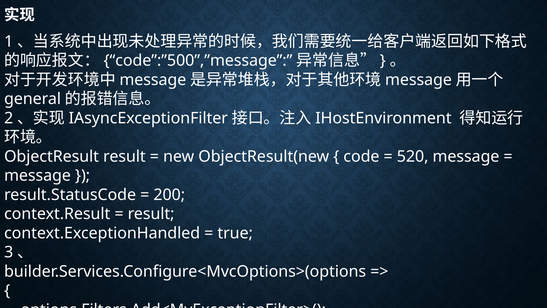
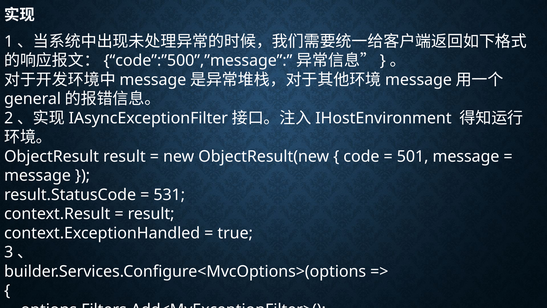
520: 520 -> 501 (413, 156)
200: 200 -> 531 (169, 195)
